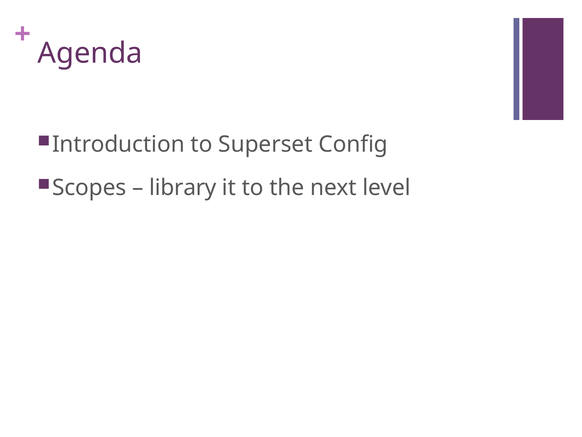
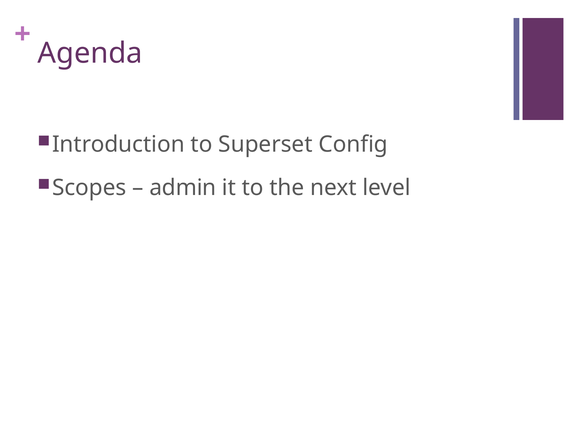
library: library -> admin (183, 187)
